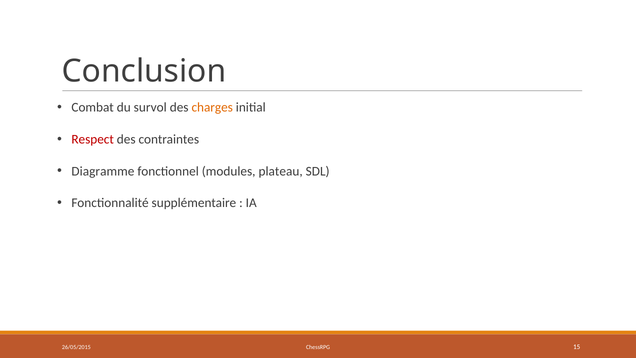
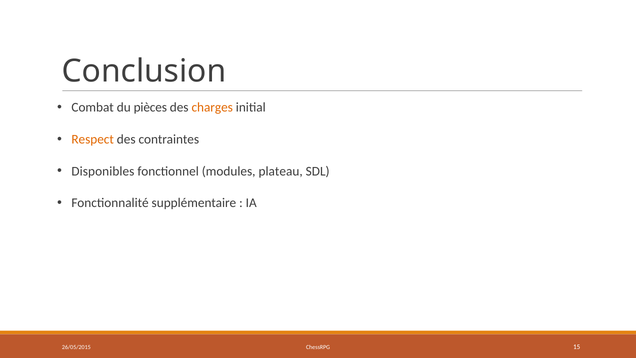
survol: survol -> pièces (150, 108)
Respect colour: red -> orange (93, 139)
Diagramme: Diagramme -> Disponibles (103, 171)
